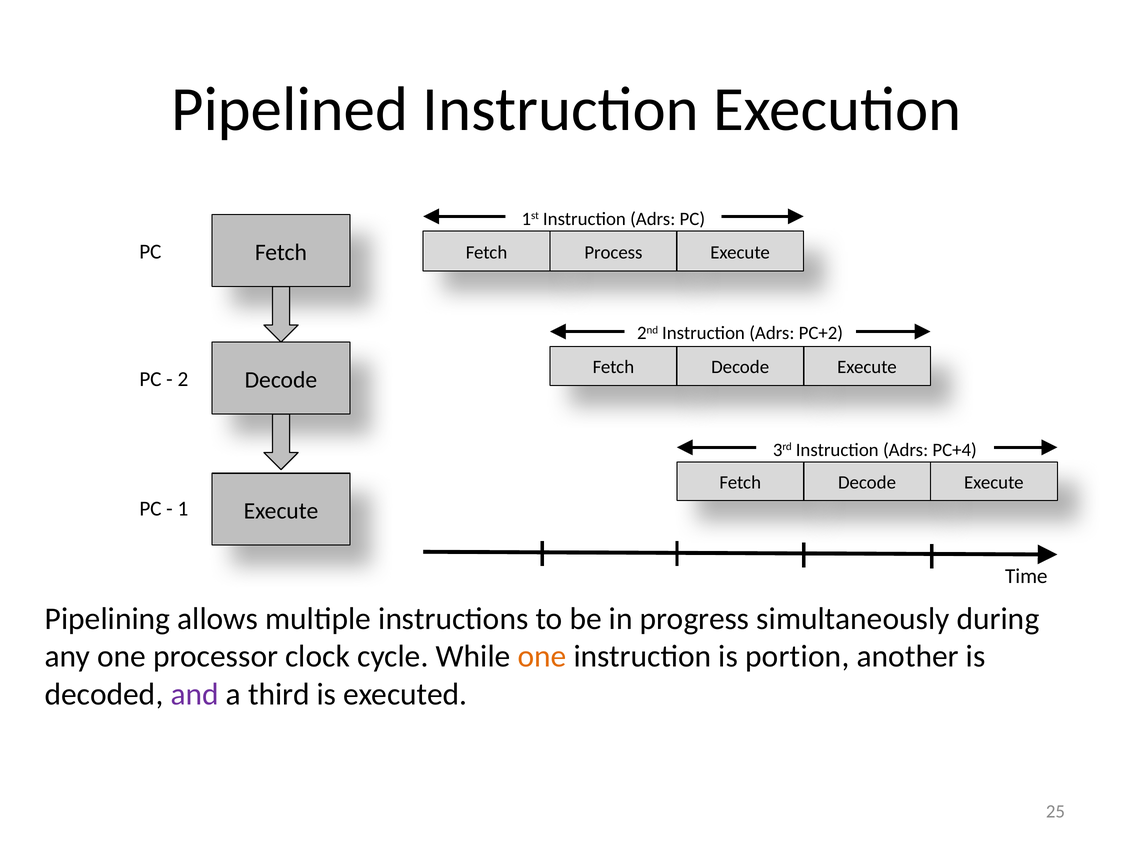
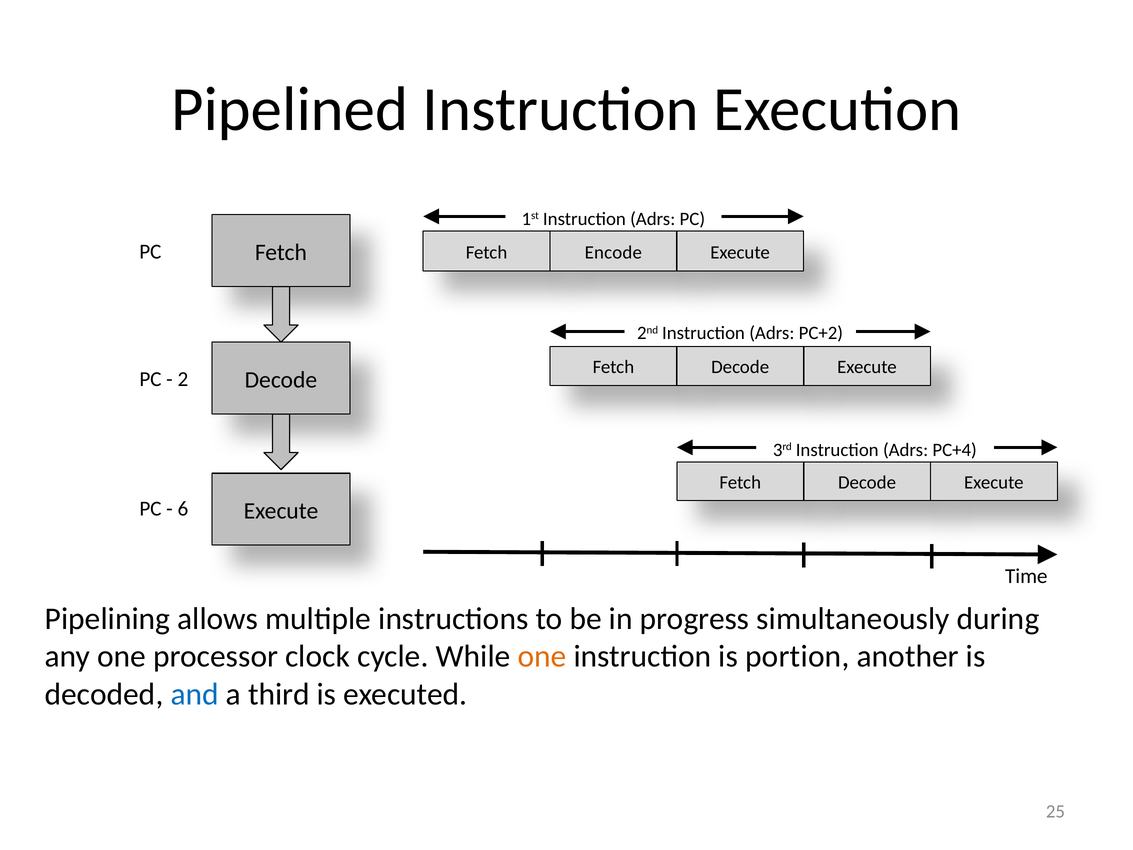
Process: Process -> Encode (613, 252)
1: 1 -> 6 (183, 509)
and colour: purple -> blue (195, 694)
